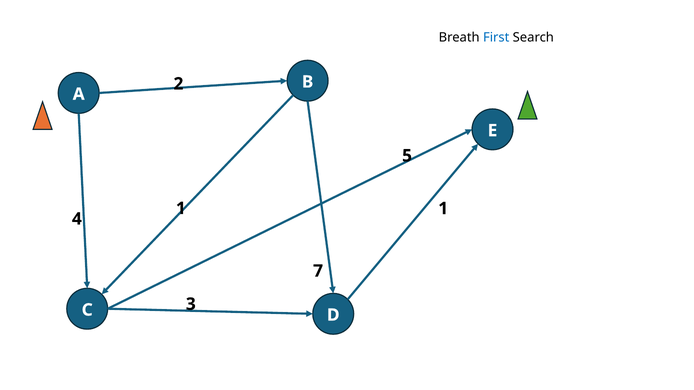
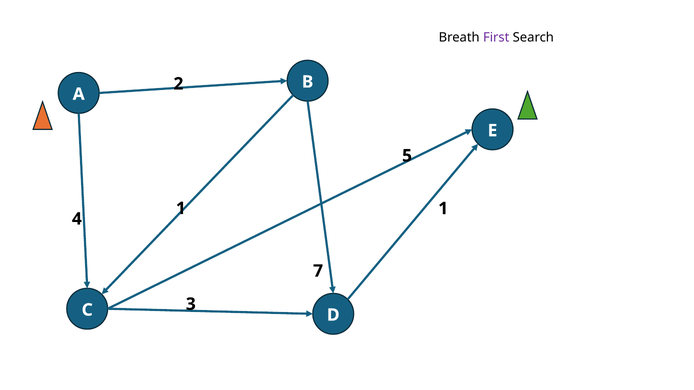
First colour: blue -> purple (496, 38)
